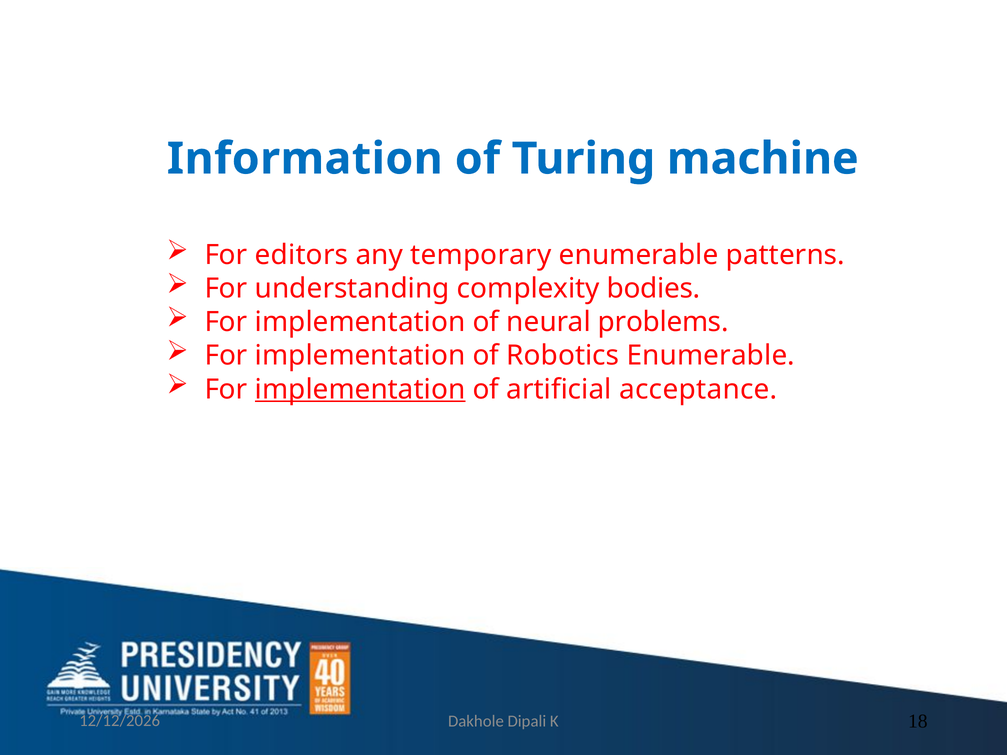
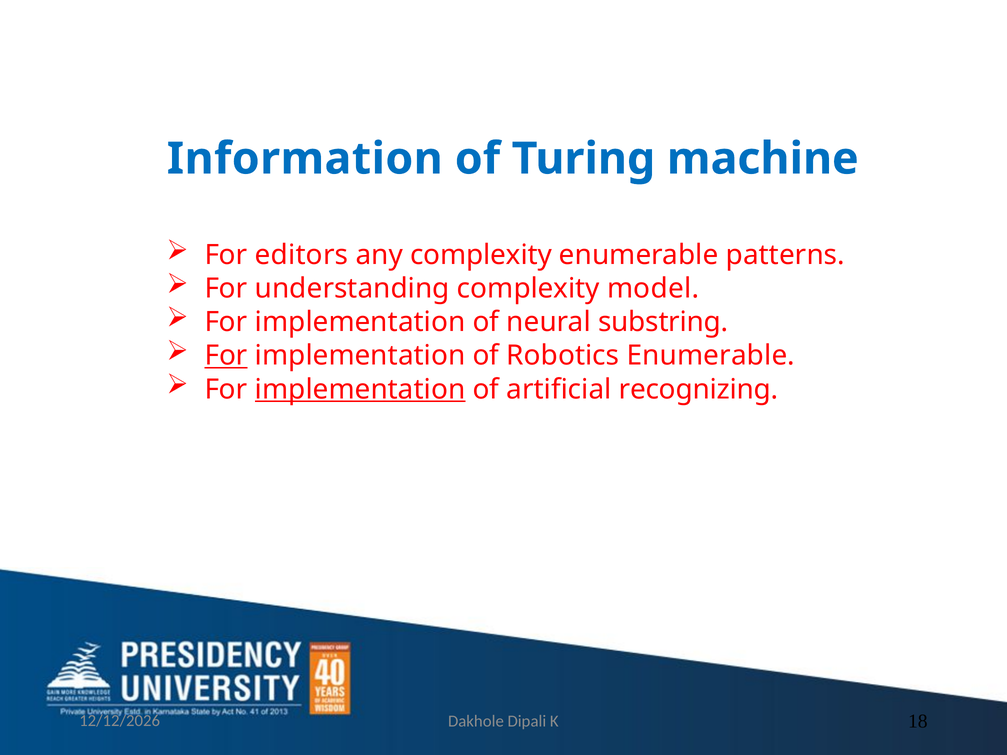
any temporary: temporary -> complexity (481, 255)
bodies: bodies -> model (653, 289)
problems: problems -> substring (663, 322)
For underline: none -> present (226, 356)
acceptance: acceptance -> recognizing (699, 389)
